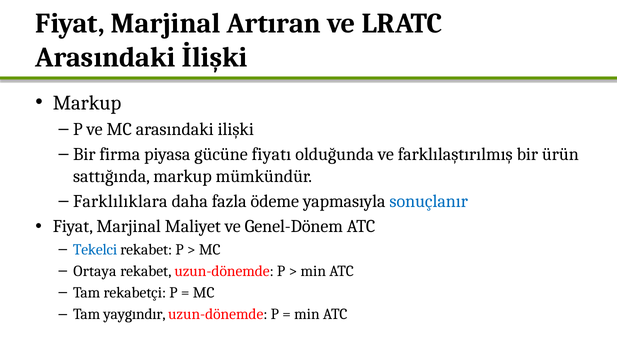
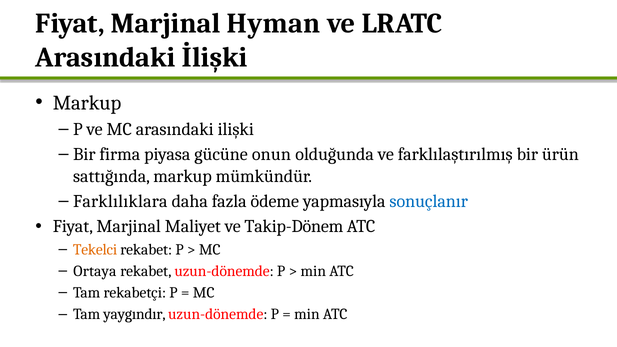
Artıran: Artıran -> Hyman (274, 24)
fiyatı: fiyatı -> onun (271, 155)
Genel-Dönem: Genel-Dönem -> Takip-Dönem (294, 227)
Tekelci colour: blue -> orange (95, 250)
